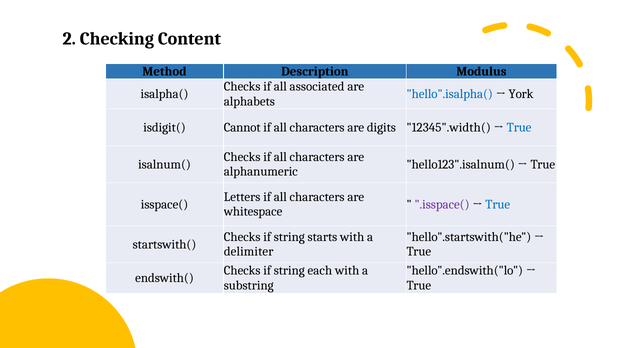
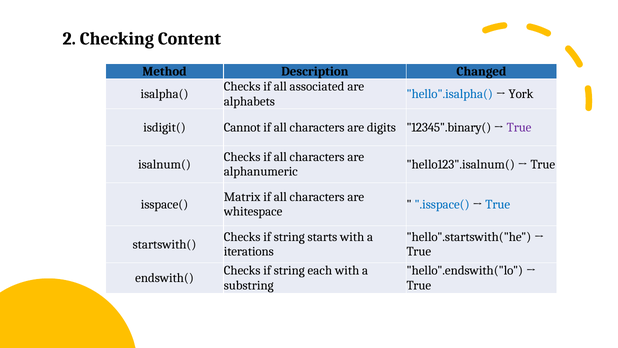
Modulus: Modulus -> Changed (481, 71)
12345".width(: 12345".width( -> 12345".binary( (449, 127)
True colour: blue -> purple (519, 127)
Letters: Letters -> Matrix (242, 197)
.isspace( colour: purple -> blue (442, 204)
delimiter: delimiter -> iterations (249, 251)
